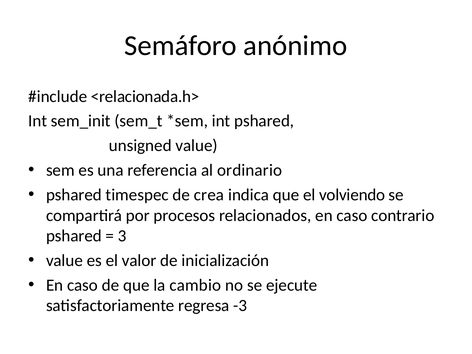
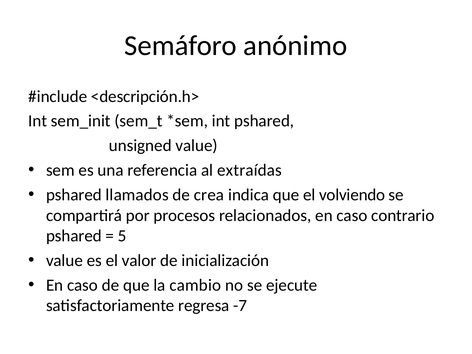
<relacionada.h>: <relacionada.h> -> <descripción.h> (145, 96)
ordinario: ordinario -> extraídas (250, 170)
timespec: timespec -> llamados (137, 195)
3: 3 -> 5 (122, 236)
-3: -3 -> -7 (240, 306)
